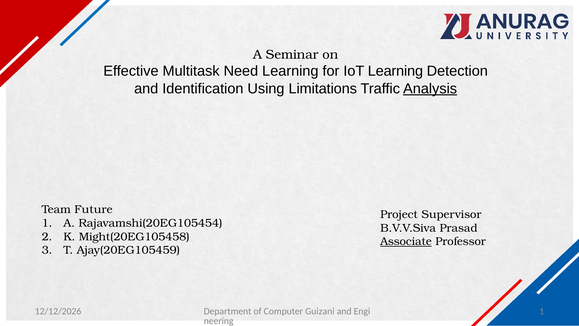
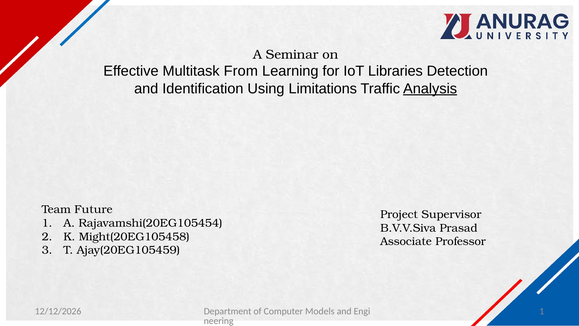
Need: Need -> From (241, 71)
IoT Learning: Learning -> Libraries (395, 71)
Associate underline: present -> none (406, 241)
Guizani: Guizani -> Models (320, 311)
